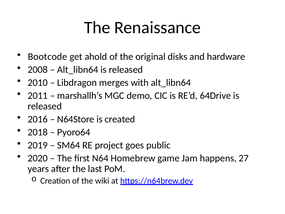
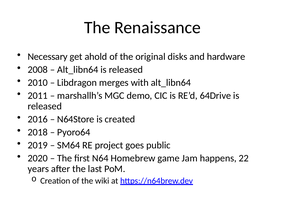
Bootcode: Bootcode -> Necessary (48, 57)
27: 27 -> 22 (244, 158)
